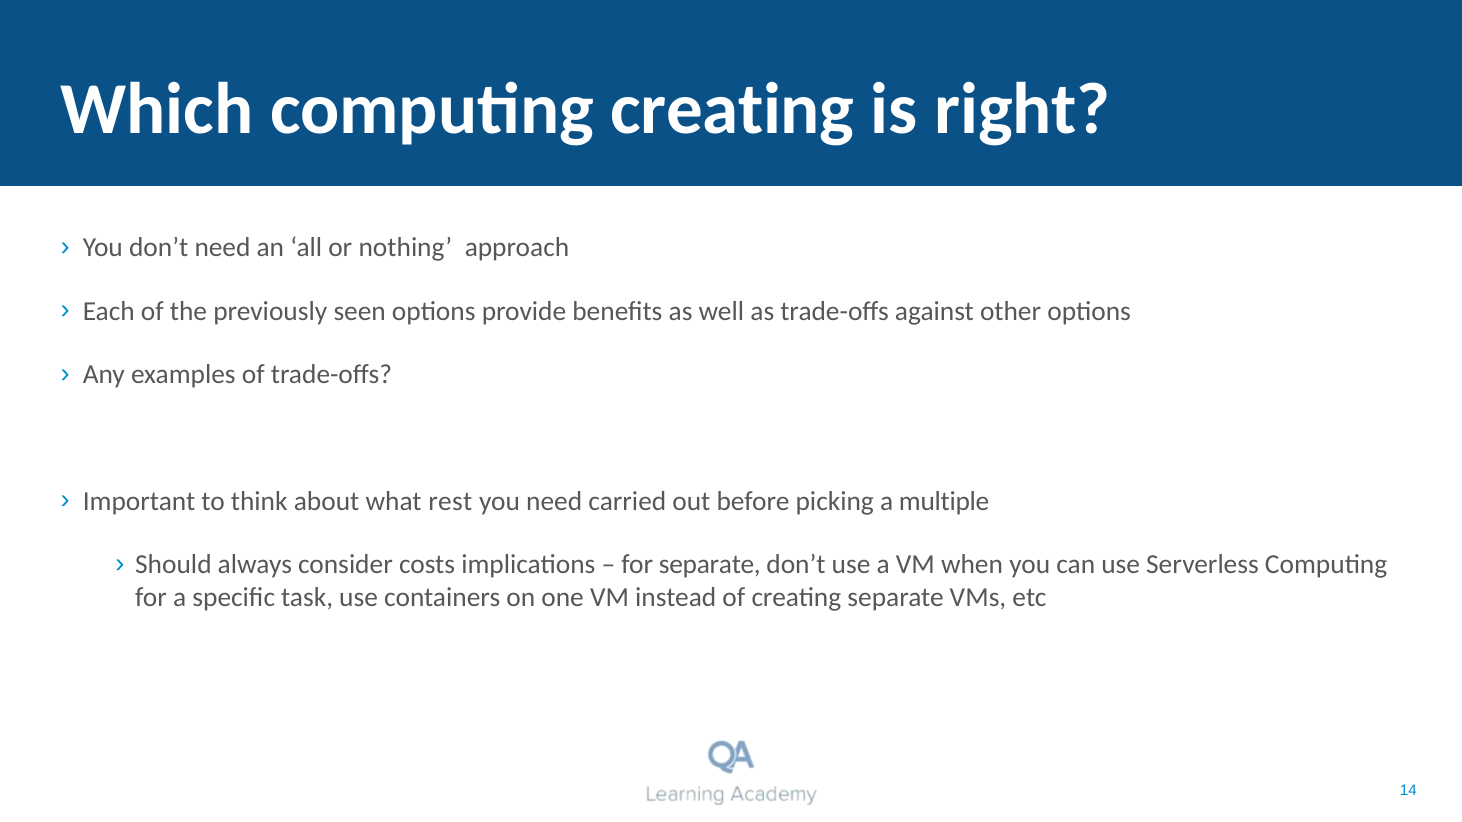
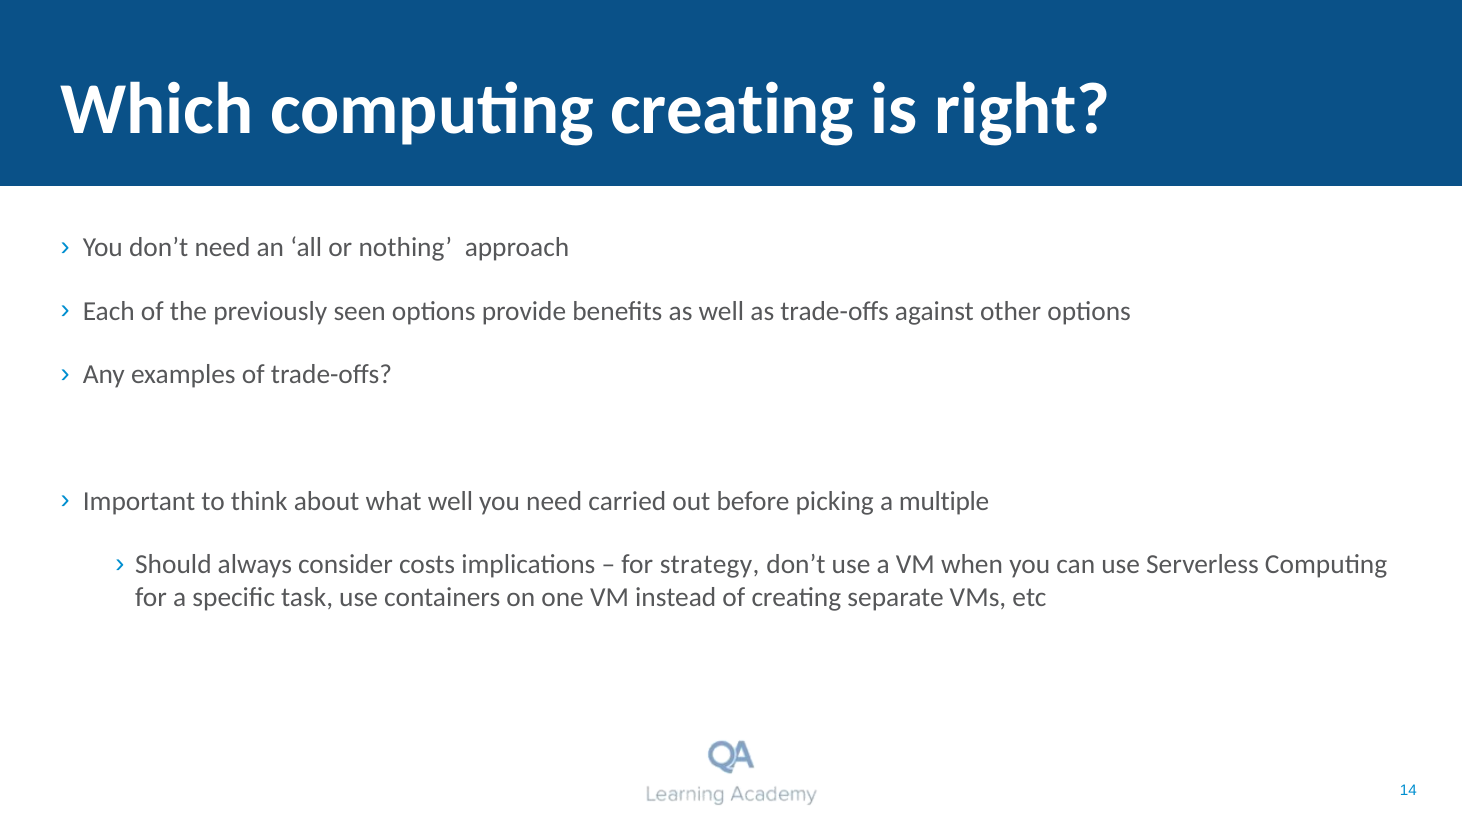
what rest: rest -> well (450, 501)
for separate: separate -> strategy (710, 565)
